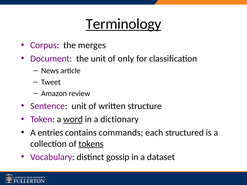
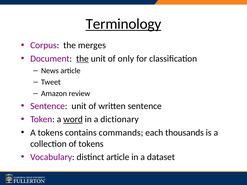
the underline: none -> present (82, 59)
written structure: structure -> sentence (145, 106)
A entries: entries -> tokens (50, 133)
structured: structured -> thousands (185, 133)
tokens underline: present -> none (91, 144)
distinct gossip: gossip -> article (118, 157)
